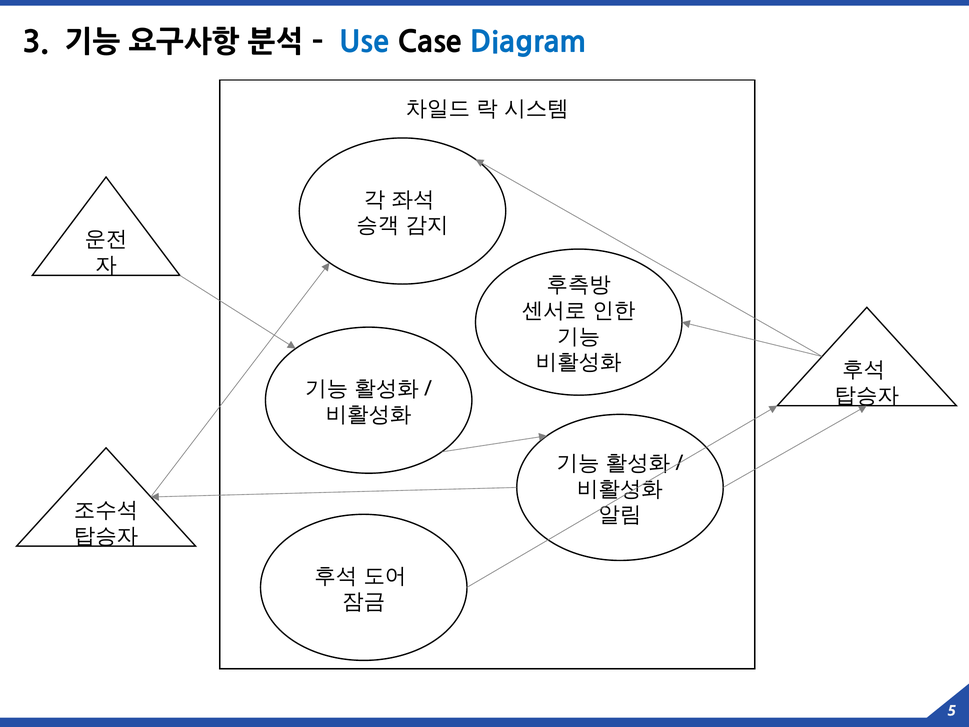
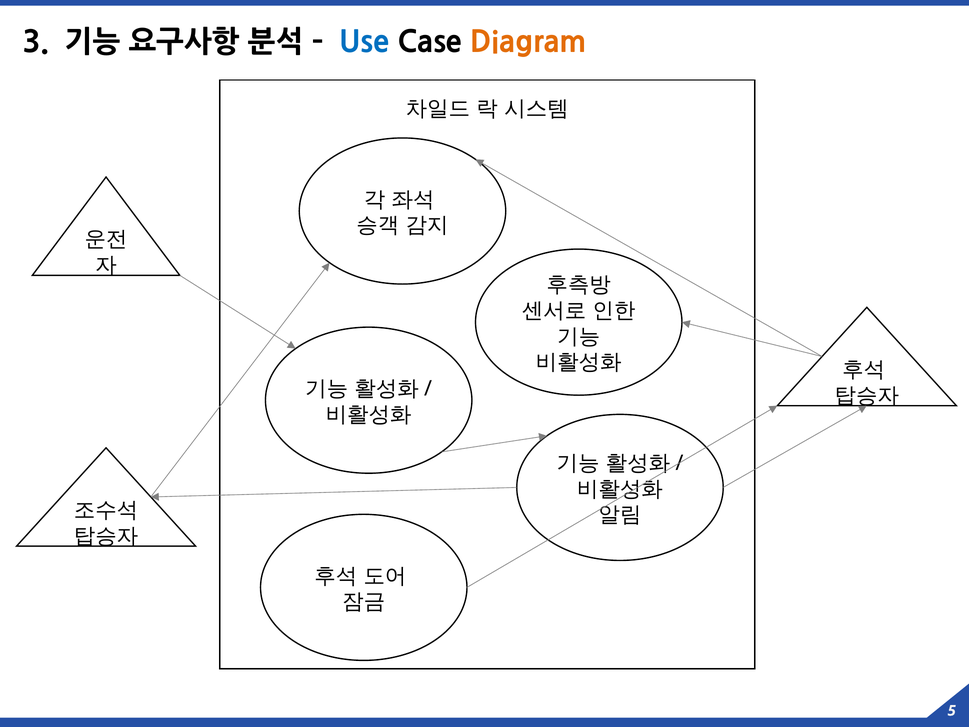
Diagram colour: blue -> orange (529, 42)
